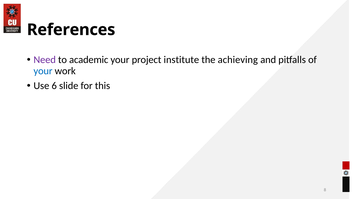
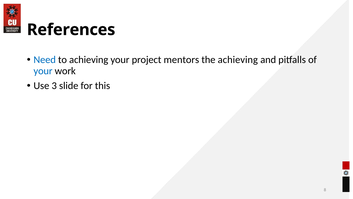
Need colour: purple -> blue (45, 60)
to academic: academic -> achieving (89, 60)
institute: institute -> mentors (181, 60)
6: 6 -> 3 (54, 86)
